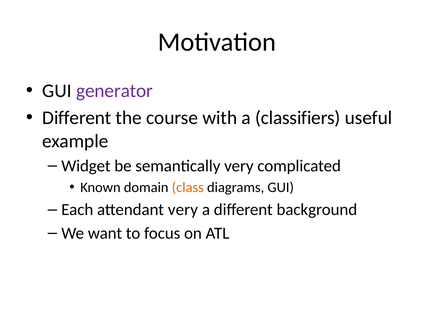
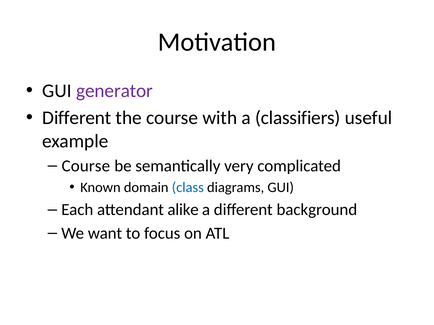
Widget: Widget -> Course (86, 166)
class colour: orange -> blue (188, 188)
attendant very: very -> alike (183, 210)
